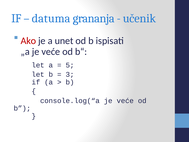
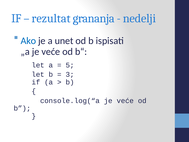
datuma: datuma -> rezultat (51, 18)
učenik: učenik -> nedelji (139, 18)
Ako colour: red -> blue (28, 41)
